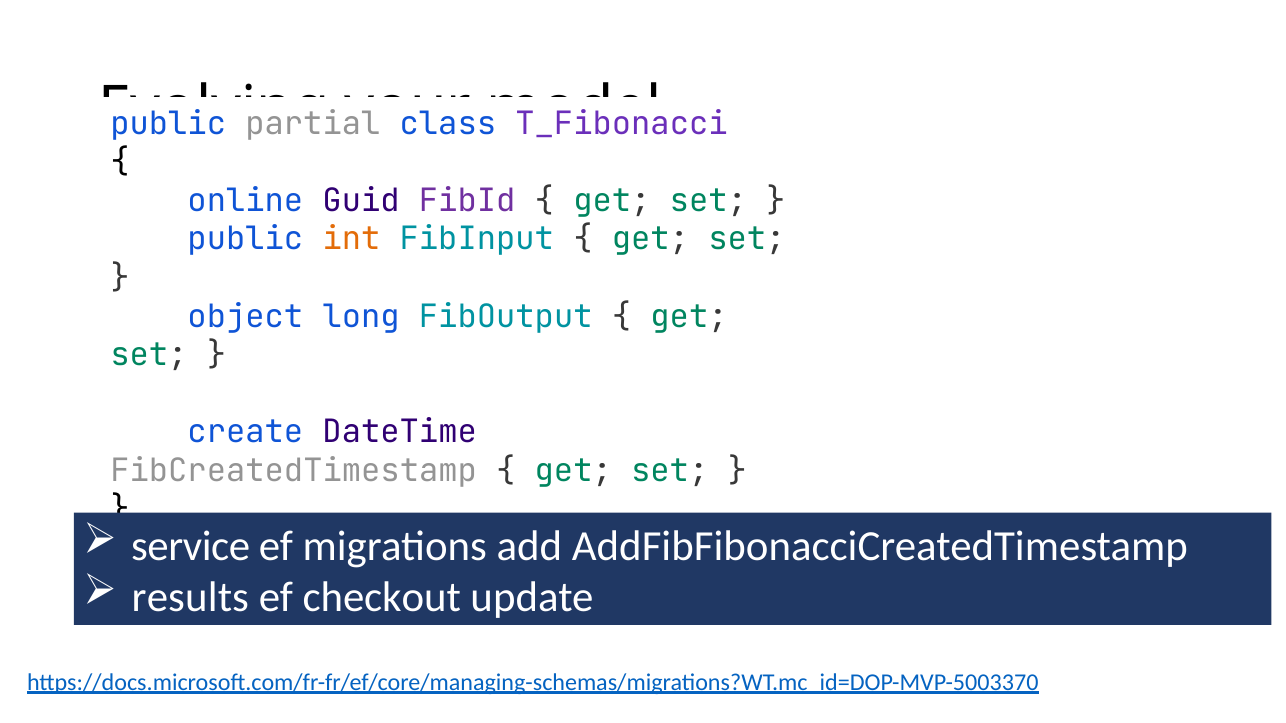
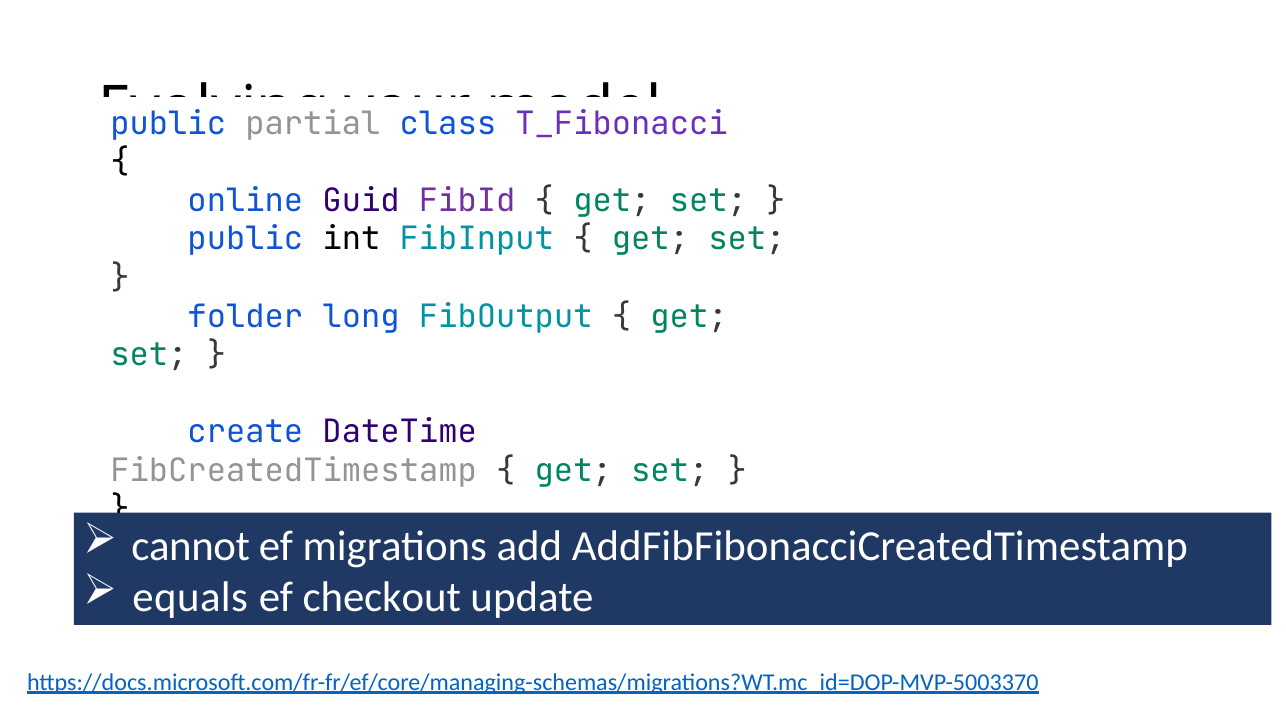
int colour: orange -> black (351, 239)
object: object -> folder (245, 317)
service: service -> cannot (191, 546)
results: results -> equals (190, 598)
